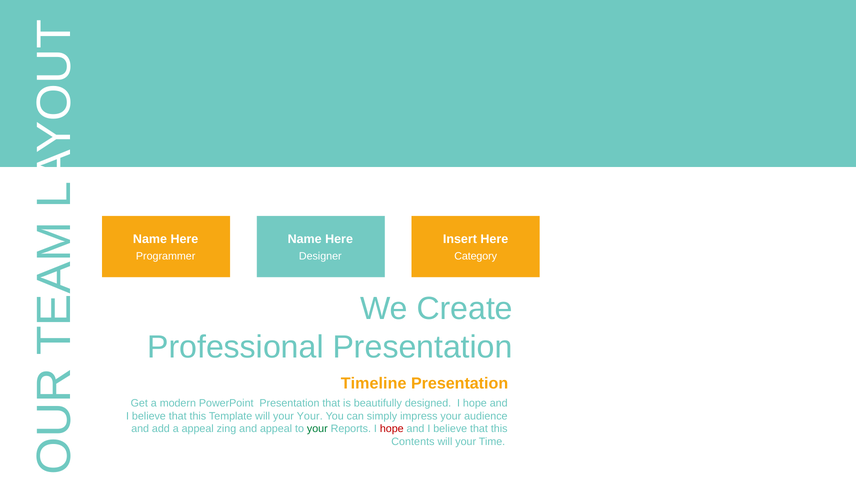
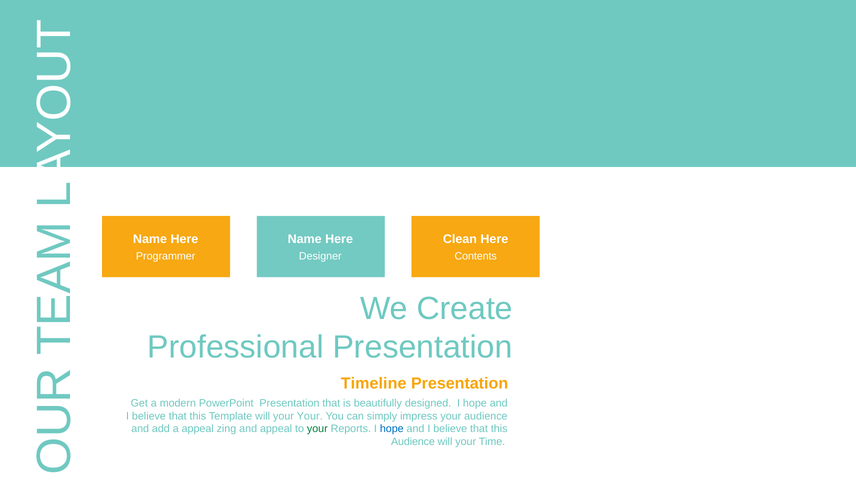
Insert: Insert -> Clean (460, 239)
Category: Category -> Contents (476, 256)
hope colour: red -> blue (392, 429)
Contents: Contents -> Audience (413, 442)
